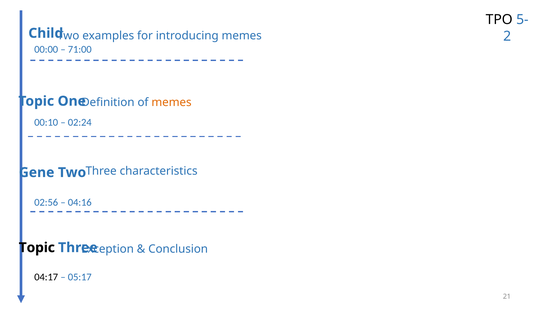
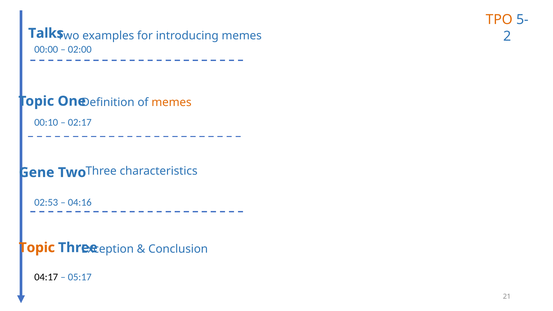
TPO colour: black -> orange (499, 20)
Child: Child -> Talks (46, 33)
71:00: 71:00 -> 02:00 (80, 50)
02:24: 02:24 -> 02:17 (80, 122)
02:56: 02:56 -> 02:53 (46, 203)
Topic colour: black -> orange (37, 248)
